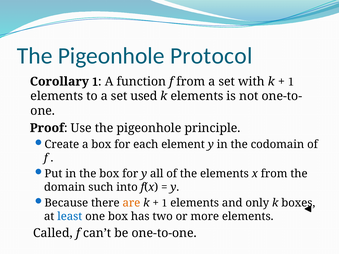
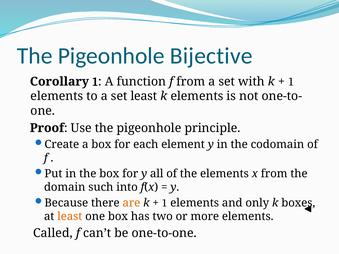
Protocol: Protocol -> Bijective (211, 56)
set used: used -> least (144, 96)
least colour: blue -> orange (70, 217)
